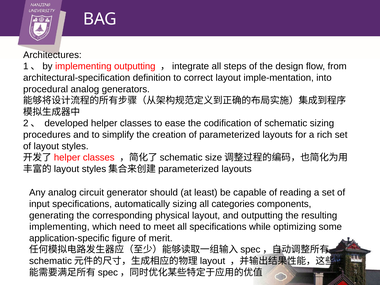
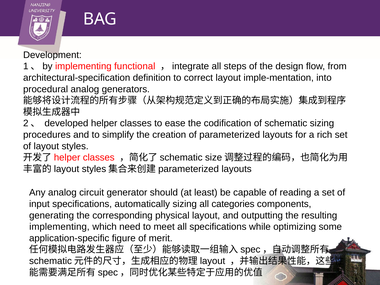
Architectures: Architectures -> Development (52, 55)
implementing outputting: outputting -> functional (135, 66)
